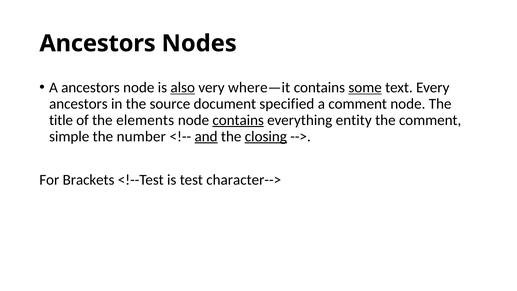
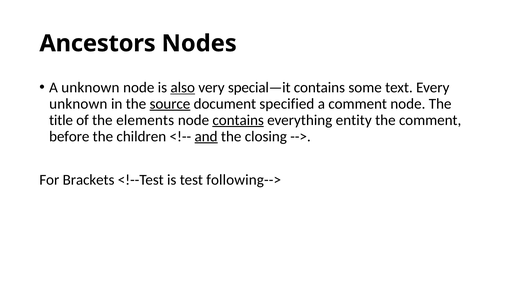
A ancestors: ancestors -> unknown (90, 87)
where—it: where—it -> special—it (259, 87)
some underline: present -> none (365, 87)
ancestors: ancestors -> unknown (78, 104)
source underline: none -> present (170, 104)
simple: simple -> before (69, 136)
number: number -> children (141, 136)
closing underline: present -> none (266, 136)
character-->: character--> -> following--> (244, 180)
